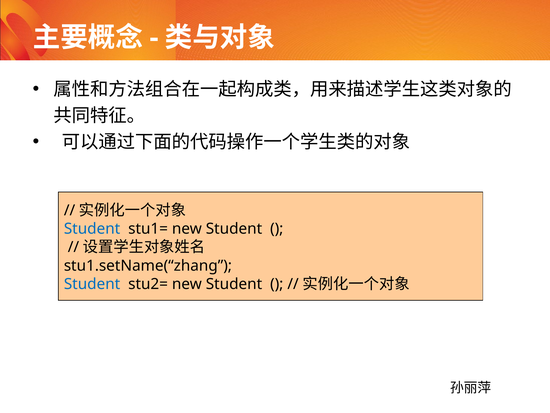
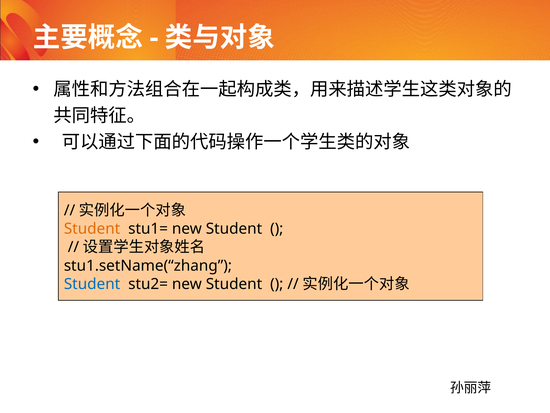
Student colour: blue -> orange (92, 229)
